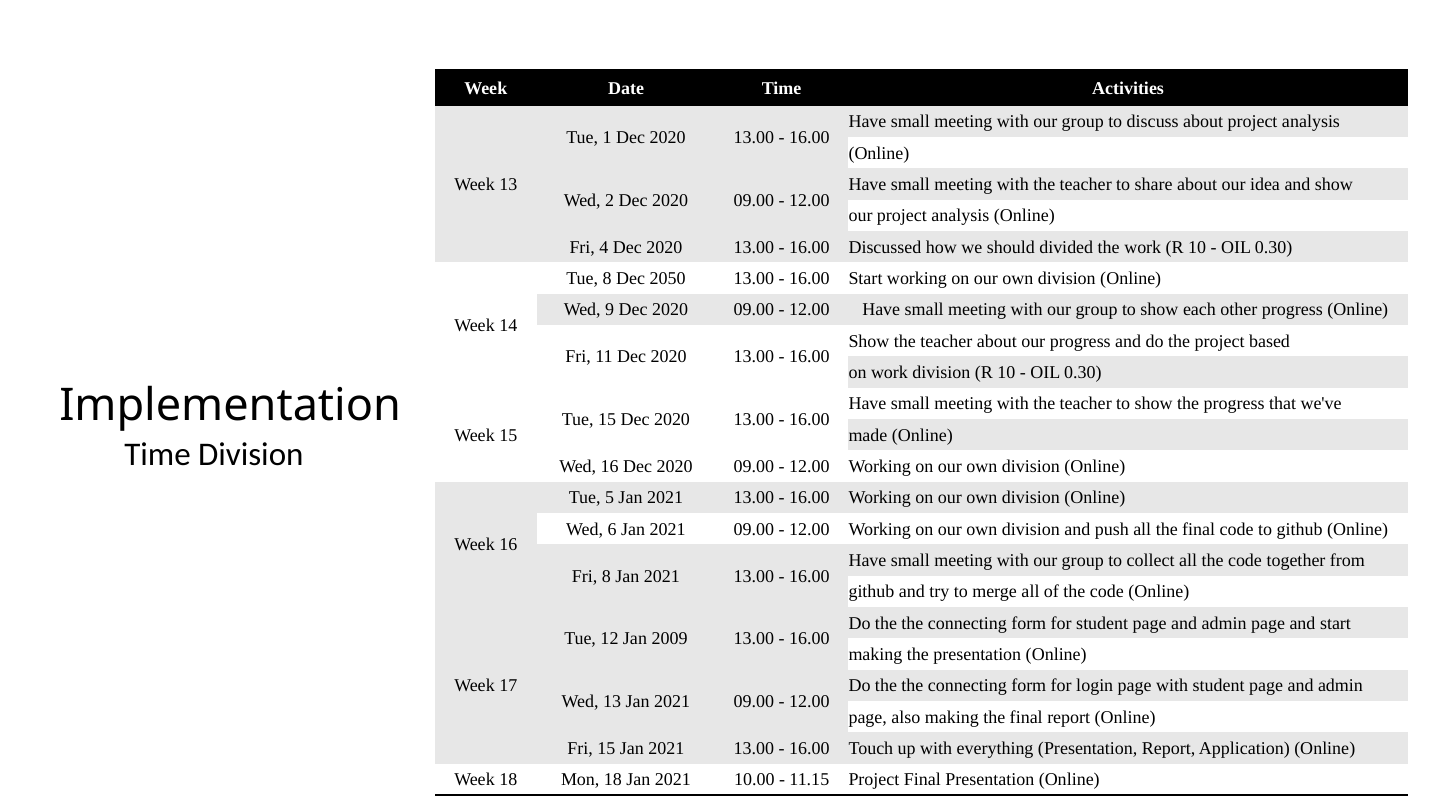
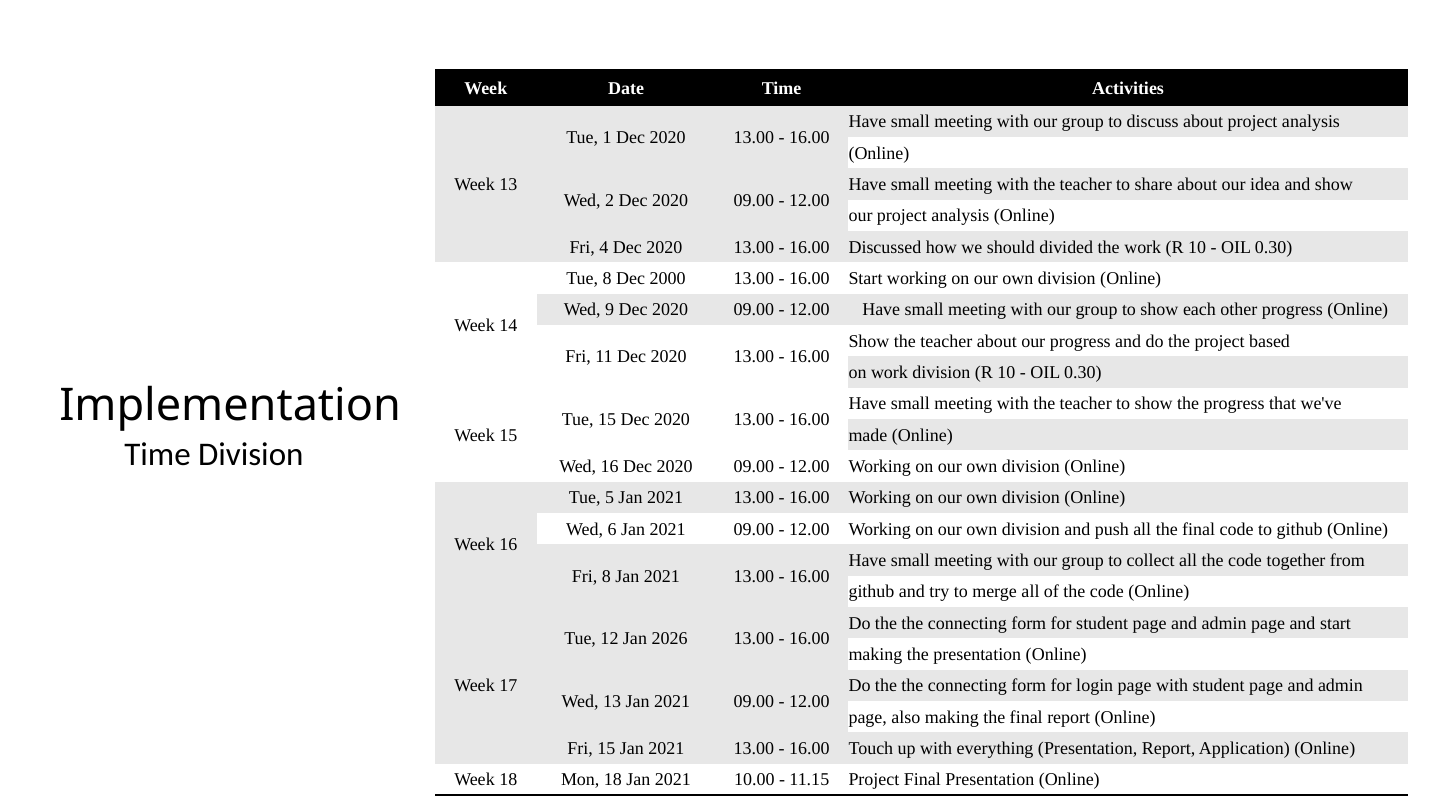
2050: 2050 -> 2000 (668, 278)
2009: 2009 -> 2026 (670, 639)
